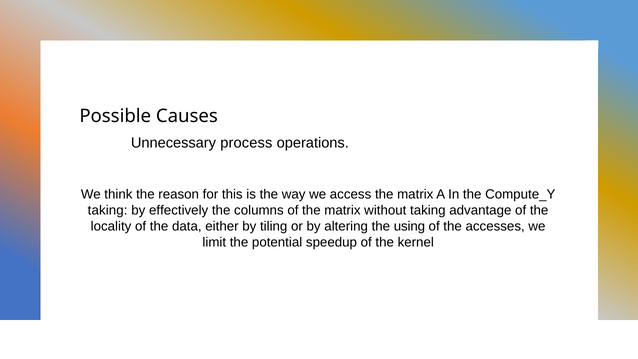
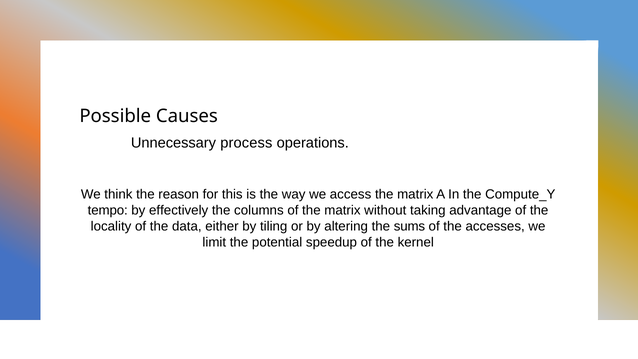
taking: taking -> tempo (108, 210)
using: using -> sums (409, 226)
